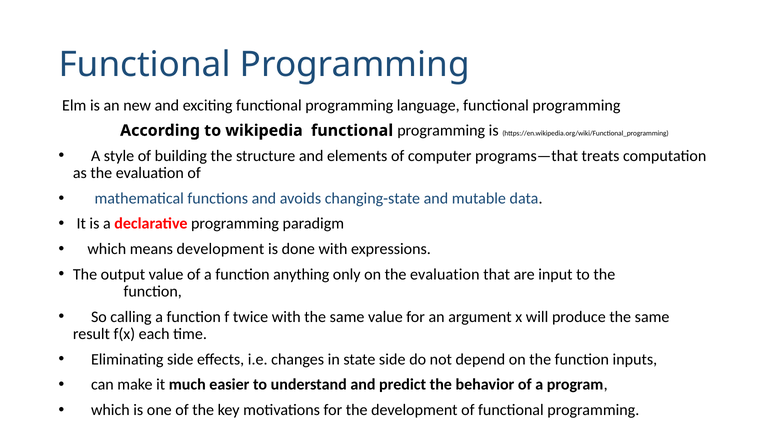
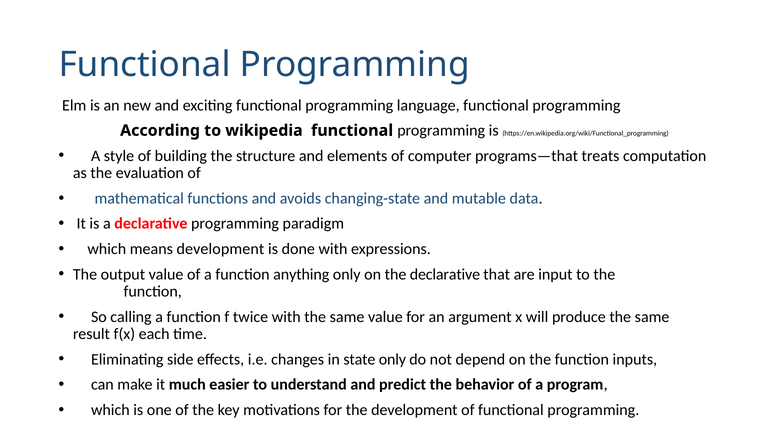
on the evaluation: evaluation -> declarative (445, 274)
state side: side -> only (392, 359)
